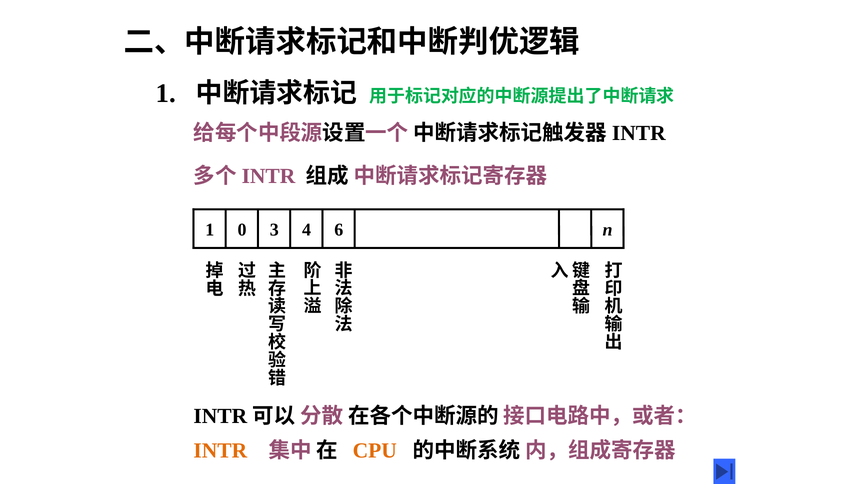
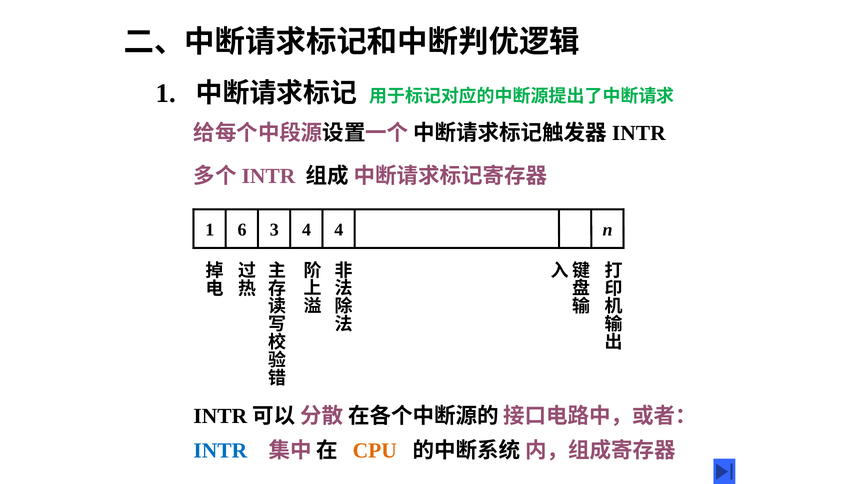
0: 0 -> 6 (242, 230)
4 6: 6 -> 4 (339, 230)
INTR colour: orange -> blue (220, 450)
